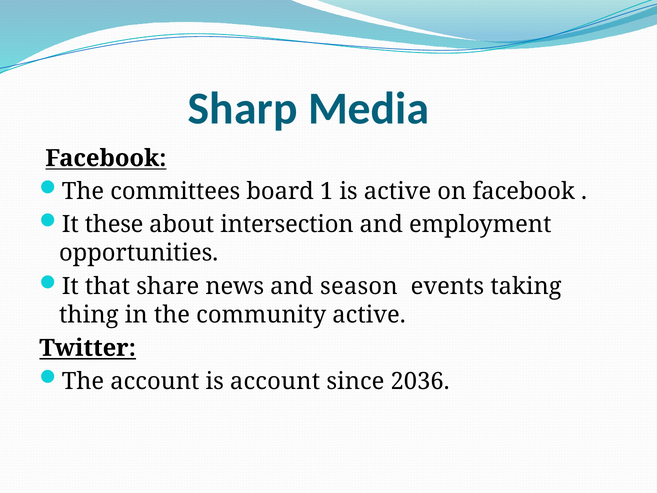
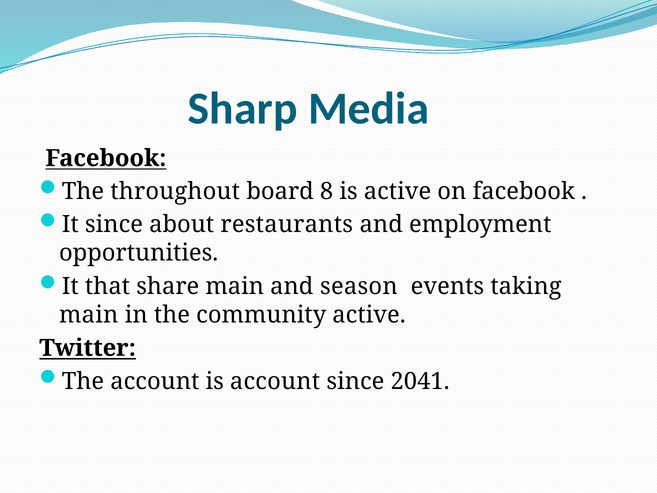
committees: committees -> throughout (175, 191)
1: 1 -> 8 (327, 191)
It these: these -> since (114, 225)
intersection: intersection -> restaurants (287, 225)
share news: news -> main (235, 286)
thing: thing -> main (89, 315)
2036: 2036 -> 2041 (420, 381)
